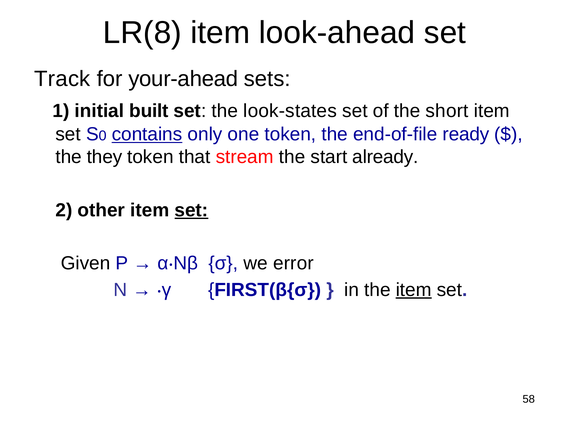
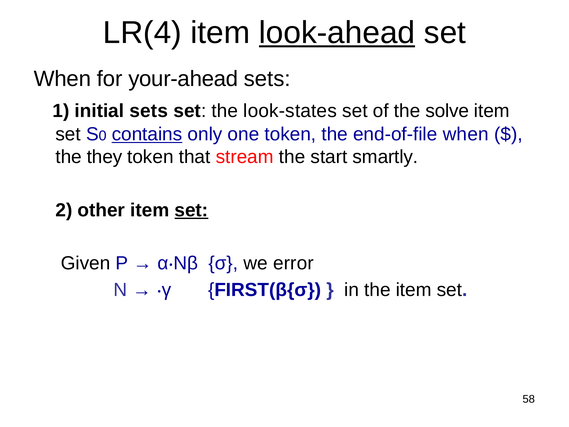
LR(8: LR(8 -> LR(4 (142, 33)
look-ahead underline: none -> present (337, 33)
Track: Track -> When (62, 79)
initial built: built -> sets (149, 111)
short: short -> solve (447, 111)
end-of-file ready: ready -> when (466, 134)
already: already -> smartly (385, 157)
item underline: present -> none (414, 290)
